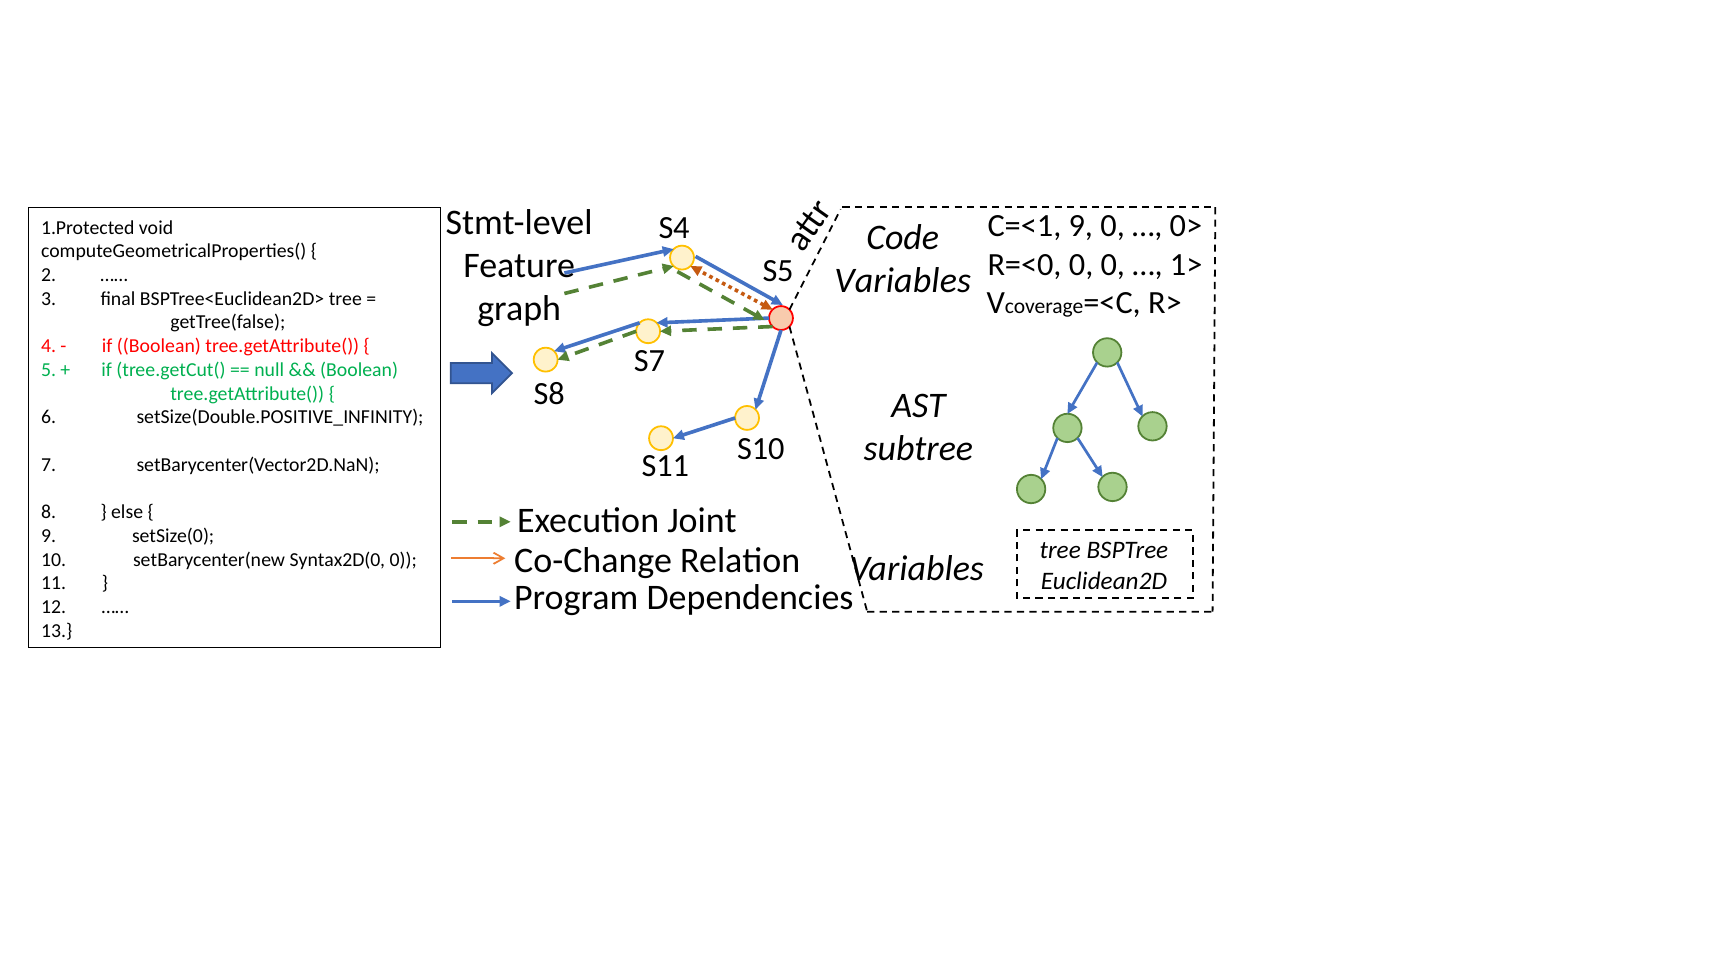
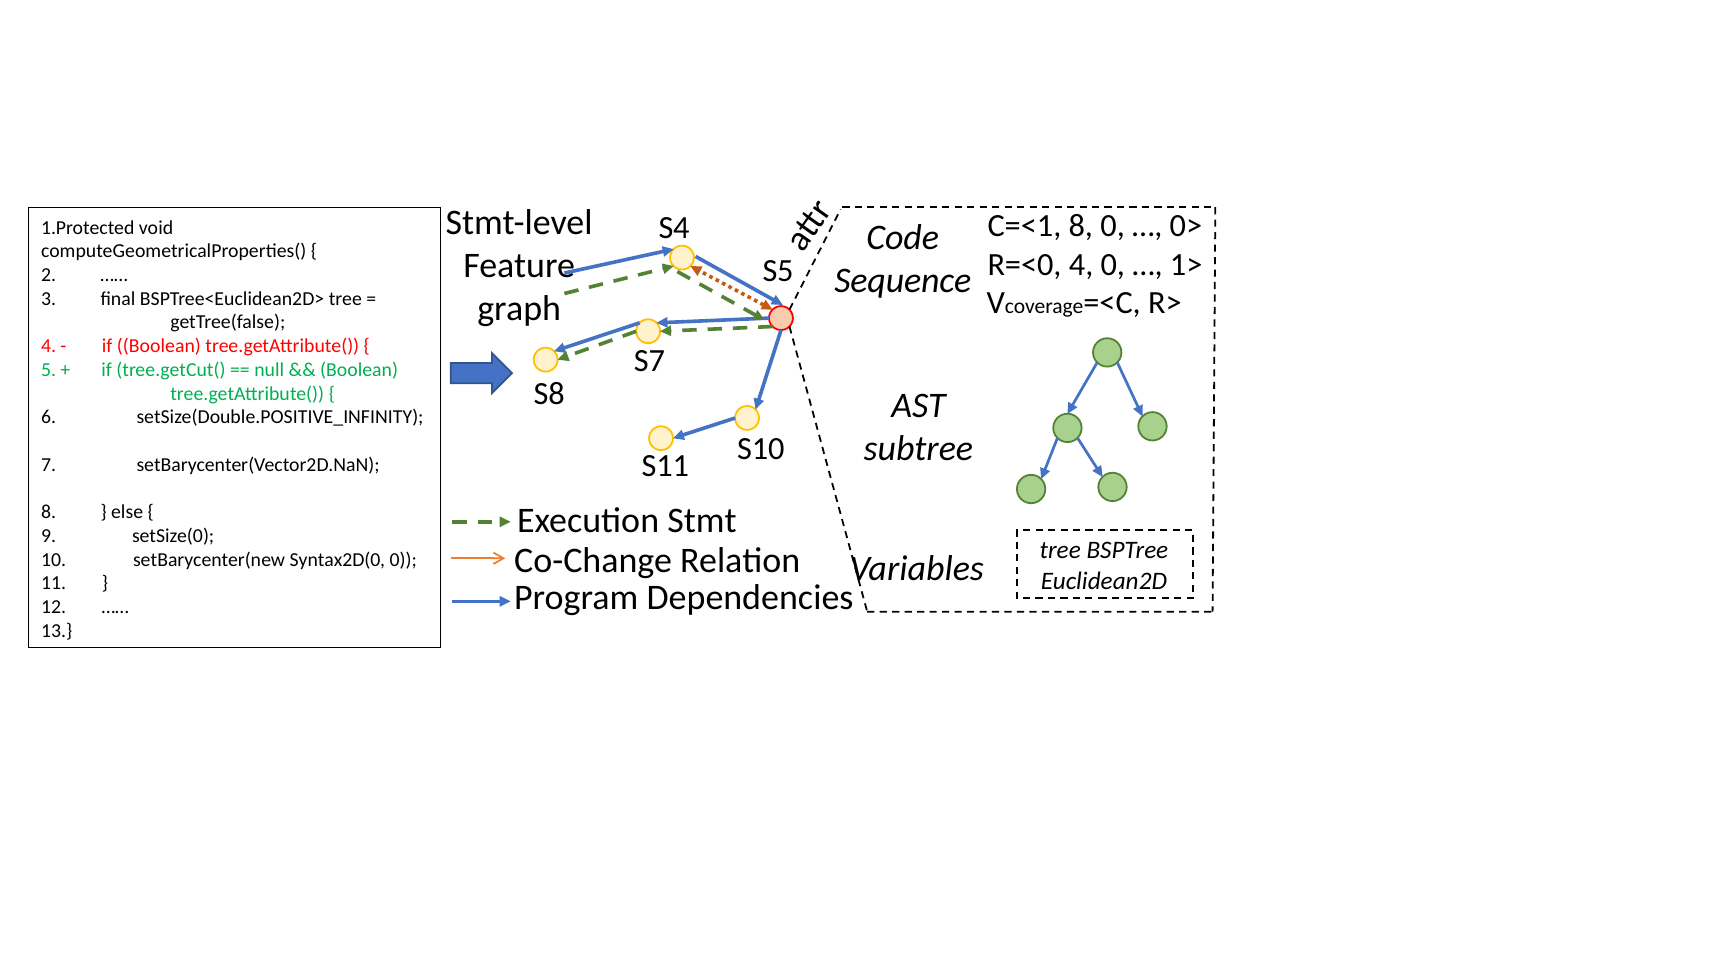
C=<1 9: 9 -> 8 (1081, 226)
R=<0 0: 0 -> 4 (1081, 265)
Variables: Variables -> Sequence (903, 281)
Joint: Joint -> Stmt (702, 521)
